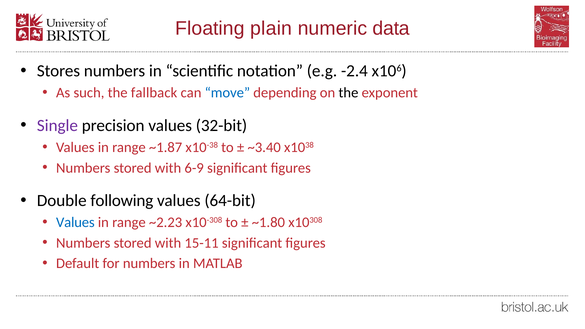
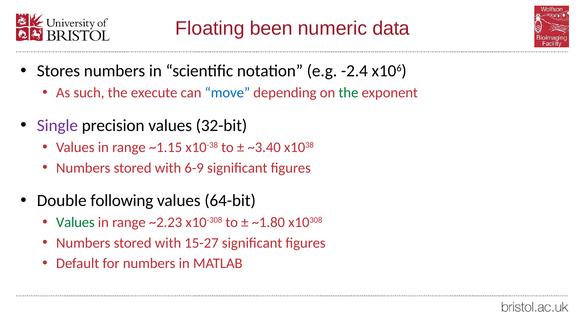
plain: plain -> been (271, 28)
fallback: fallback -> execute (154, 93)
the colour: black -> green (348, 93)
~1.87: ~1.87 -> ~1.15 (166, 147)
Values colour: blue -> green (75, 222)
15-11: 15-11 -> 15-27 (202, 243)
